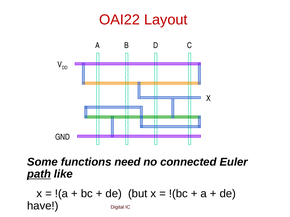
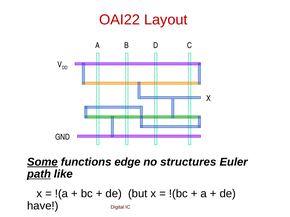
Some underline: none -> present (42, 162)
need: need -> edge (128, 162)
connected: connected -> structures (188, 162)
